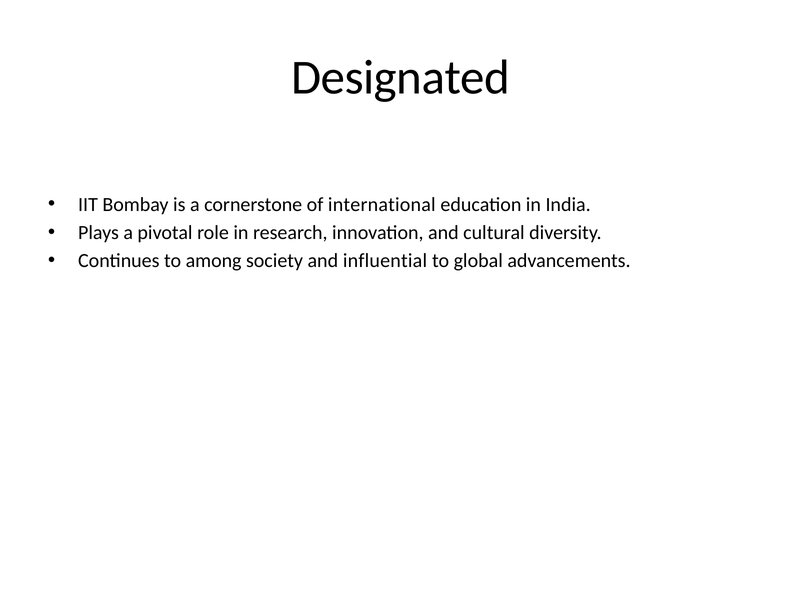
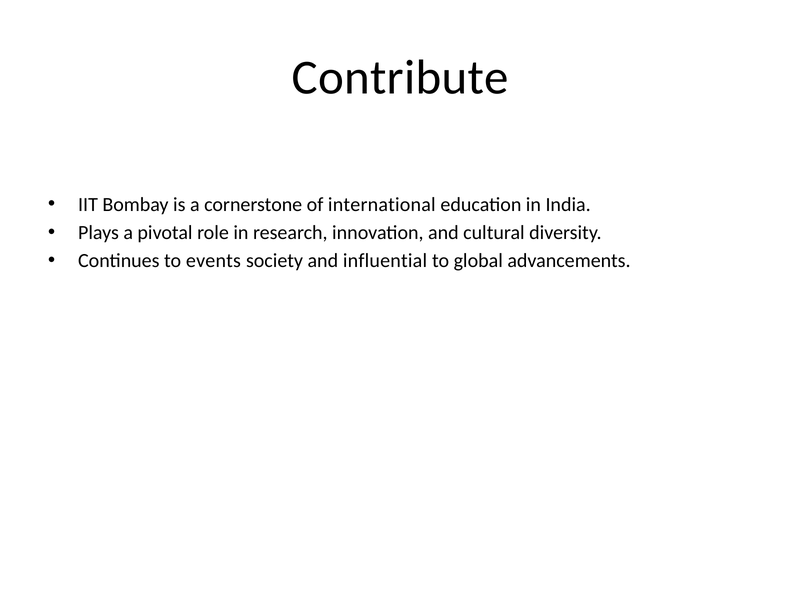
Designated: Designated -> Contribute (400, 78)
among: among -> events (213, 260)
